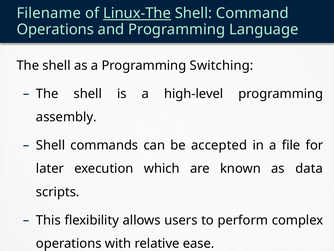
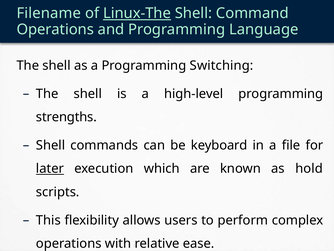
assembly: assembly -> strengths (66, 117)
accepted: accepted -> keyboard (219, 145)
later underline: none -> present (50, 168)
data: data -> hold (309, 168)
